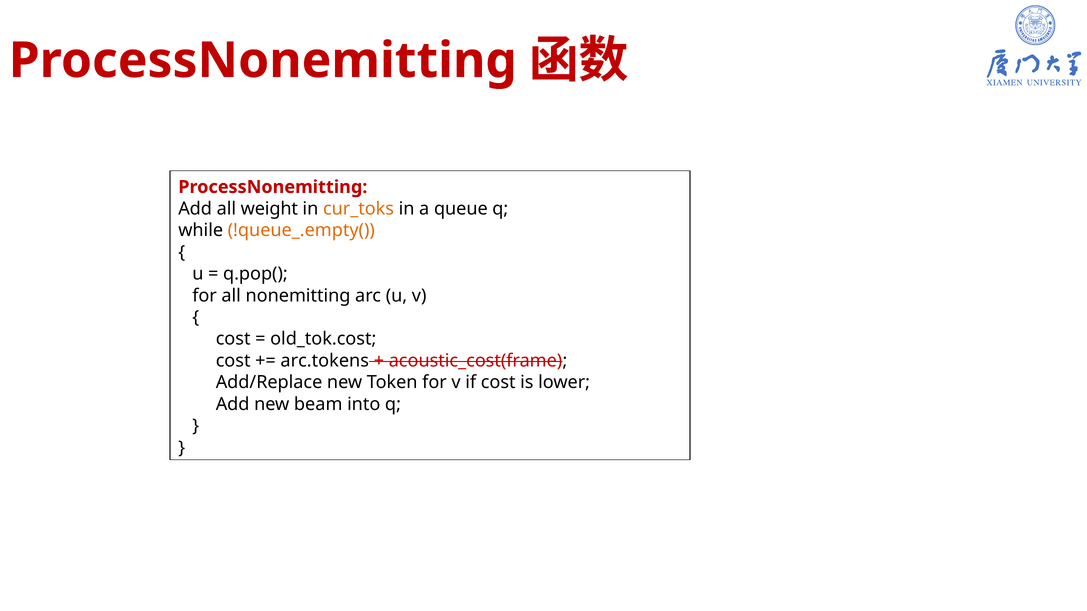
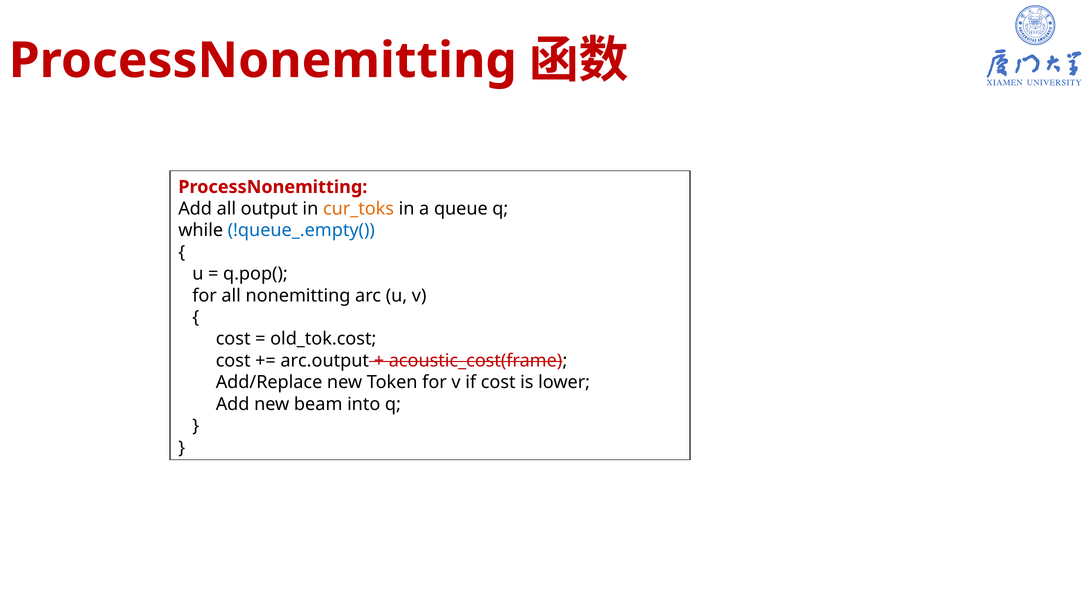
weight: weight -> output (269, 209)
!queue_.empty( colour: orange -> blue (301, 231)
arc.tokens: arc.tokens -> arc.output (325, 361)
